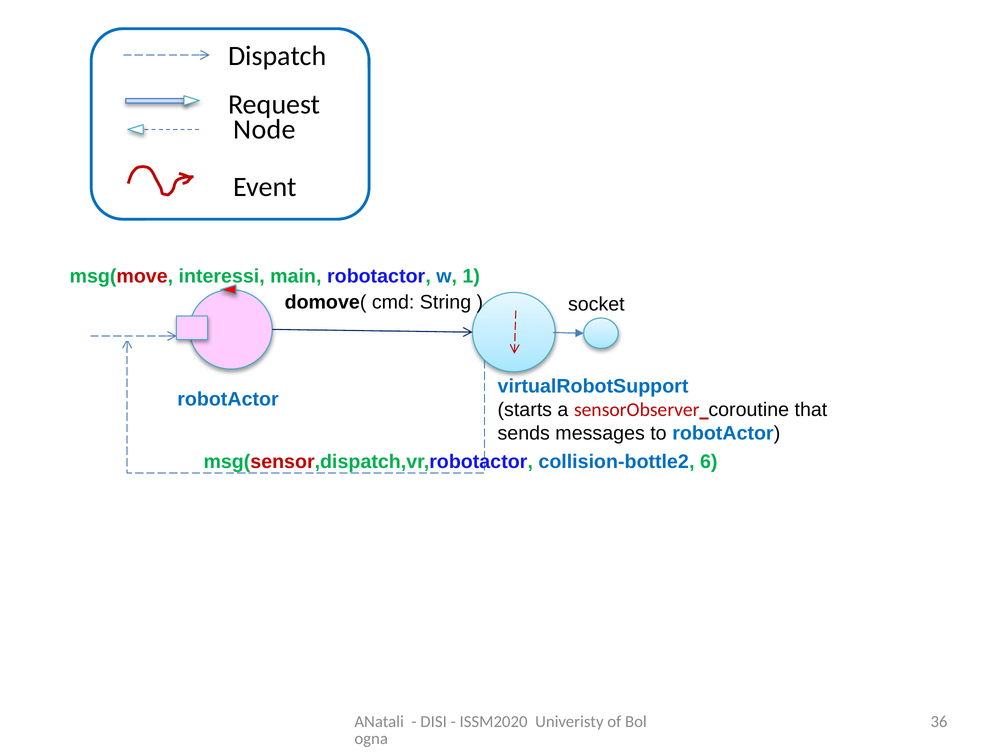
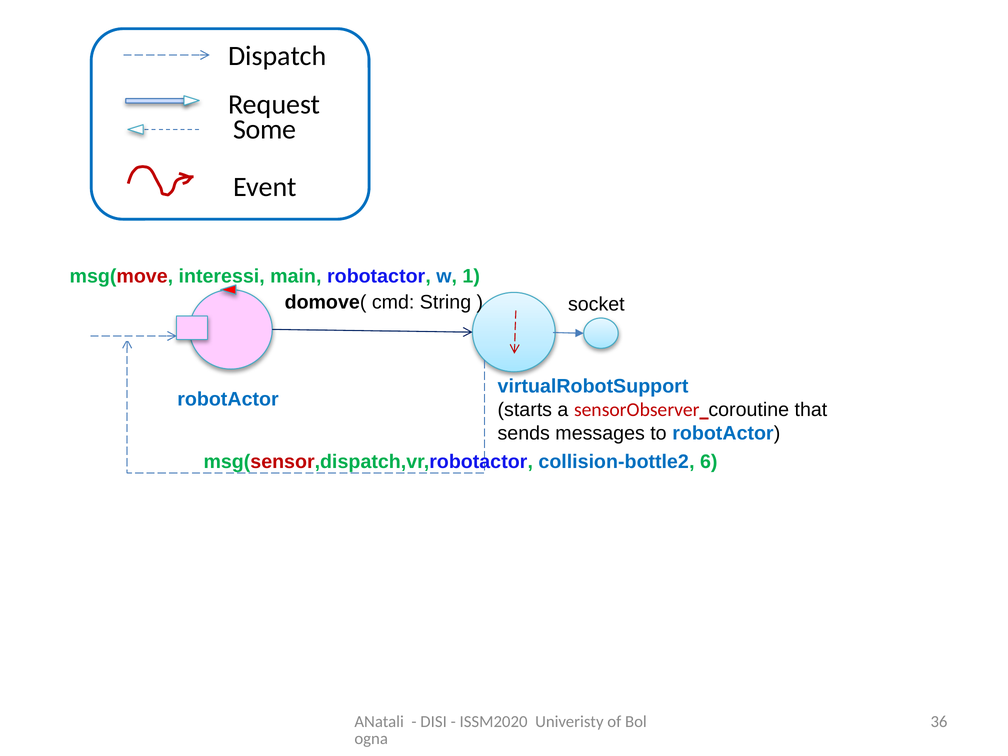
Node: Node -> Some (265, 130)
